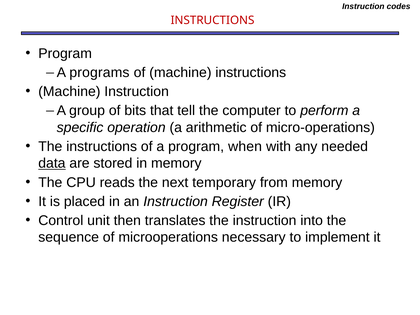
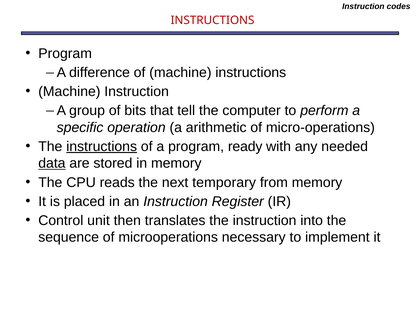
programs: programs -> difference (100, 73)
instructions underline: none -> present (102, 147)
when: when -> ready (245, 147)
